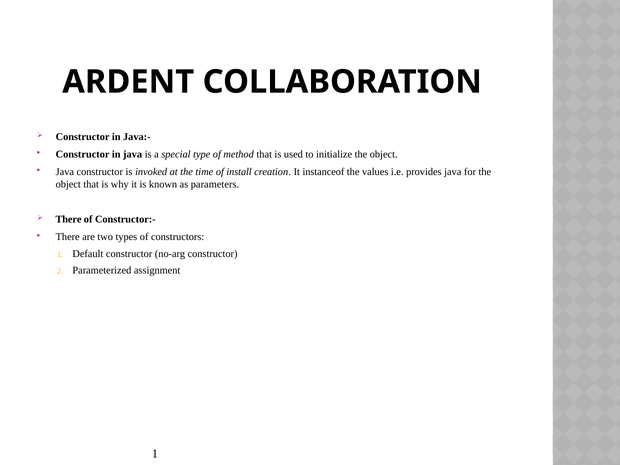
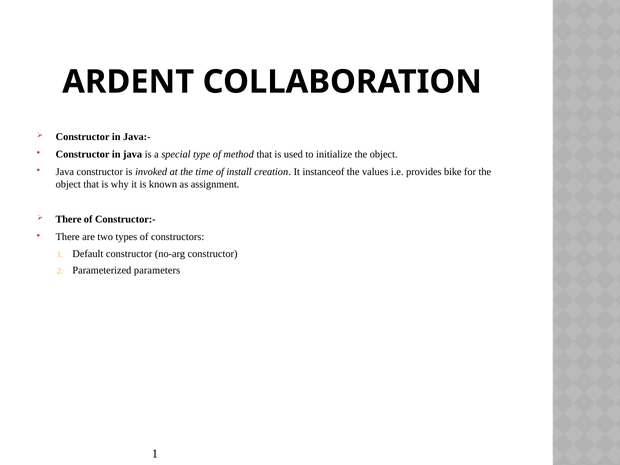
provides java: java -> bike (453, 172)
parameters: parameters -> assignment (215, 184)
assignment: assignment -> parameters (157, 270)
